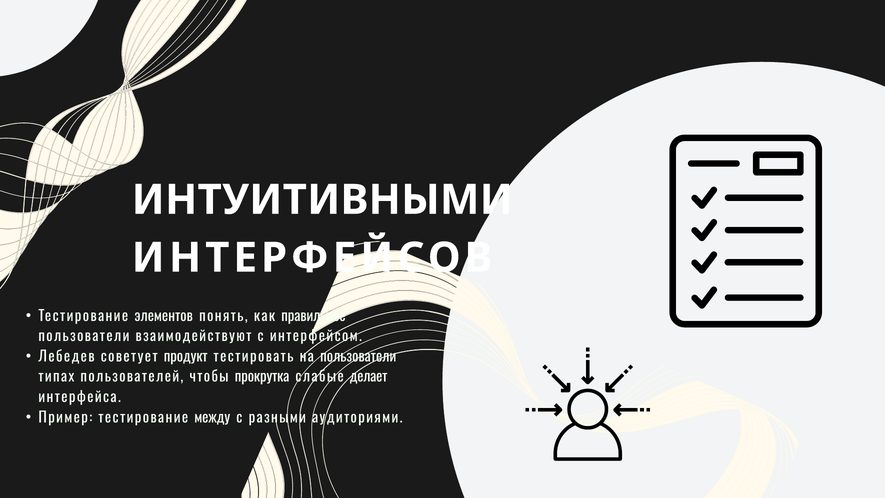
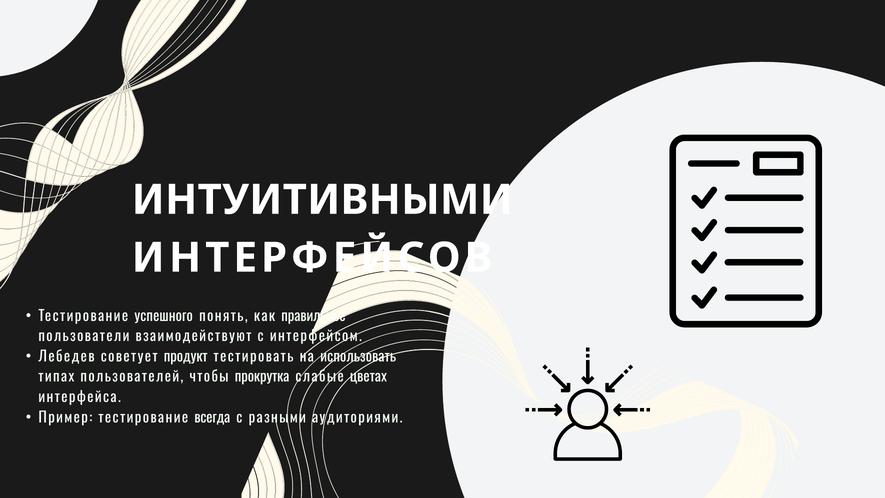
элементов: элементов -> успешного (164, 316)
на пользователи: пользователи -> использовать (358, 357)
делает: делает -> цветах (368, 377)
между: между -> всегда (212, 418)
